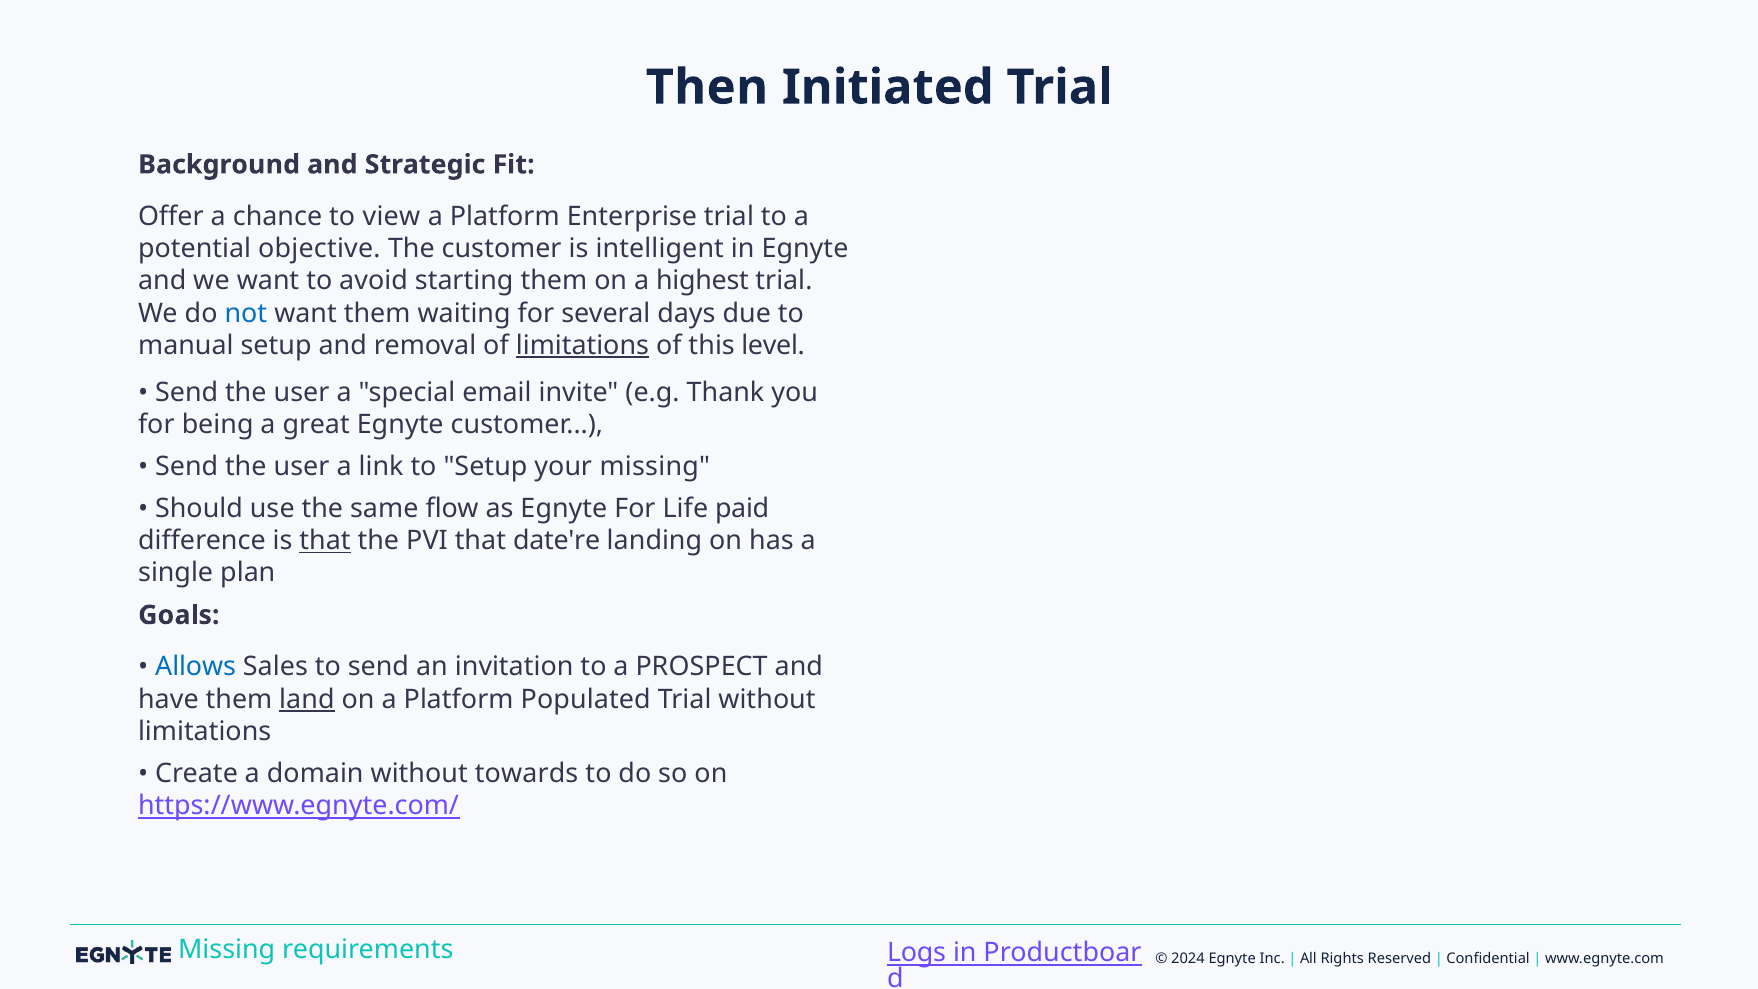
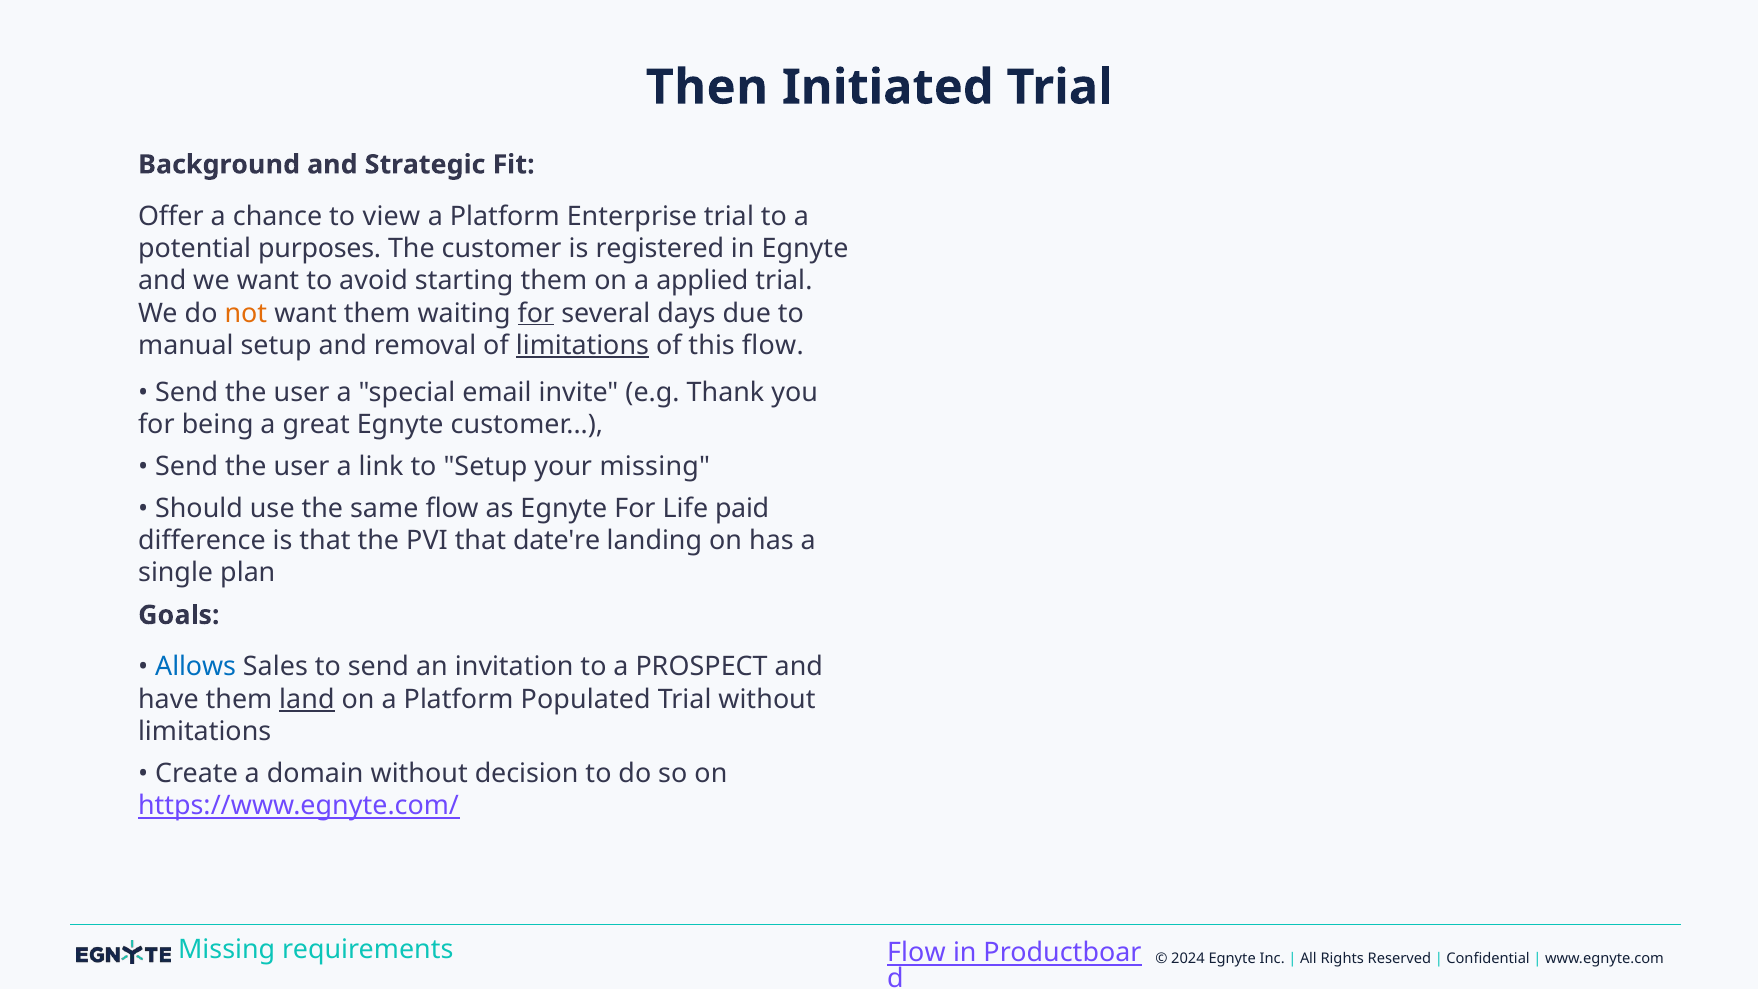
objective: objective -> purposes (320, 249)
intelligent: intelligent -> registered (660, 249)
highest: highest -> applied (702, 281)
not colour: blue -> orange (246, 313)
for underline: none -> present (536, 313)
this level: level -> flow (773, 345)
that underline: present -> none (325, 541)
towards: towards -> decision (527, 773)
requirements Logs: Logs -> Flow (916, 953)
